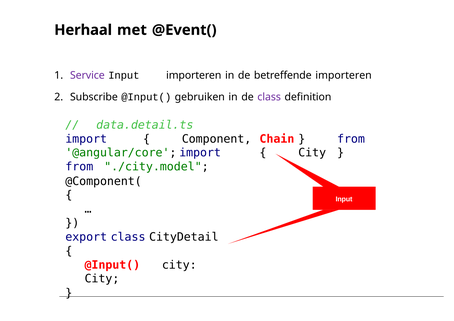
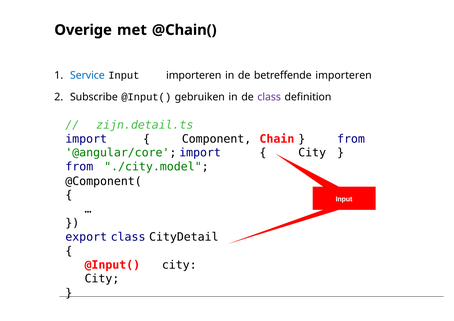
Herhaal: Herhaal -> Overige (83, 30)
@Event(: @Event( -> @Chain( (184, 30)
Service colour: purple -> blue (87, 76)
data.detail.ts: data.detail.ts -> zijn.detail.ts (145, 125)
